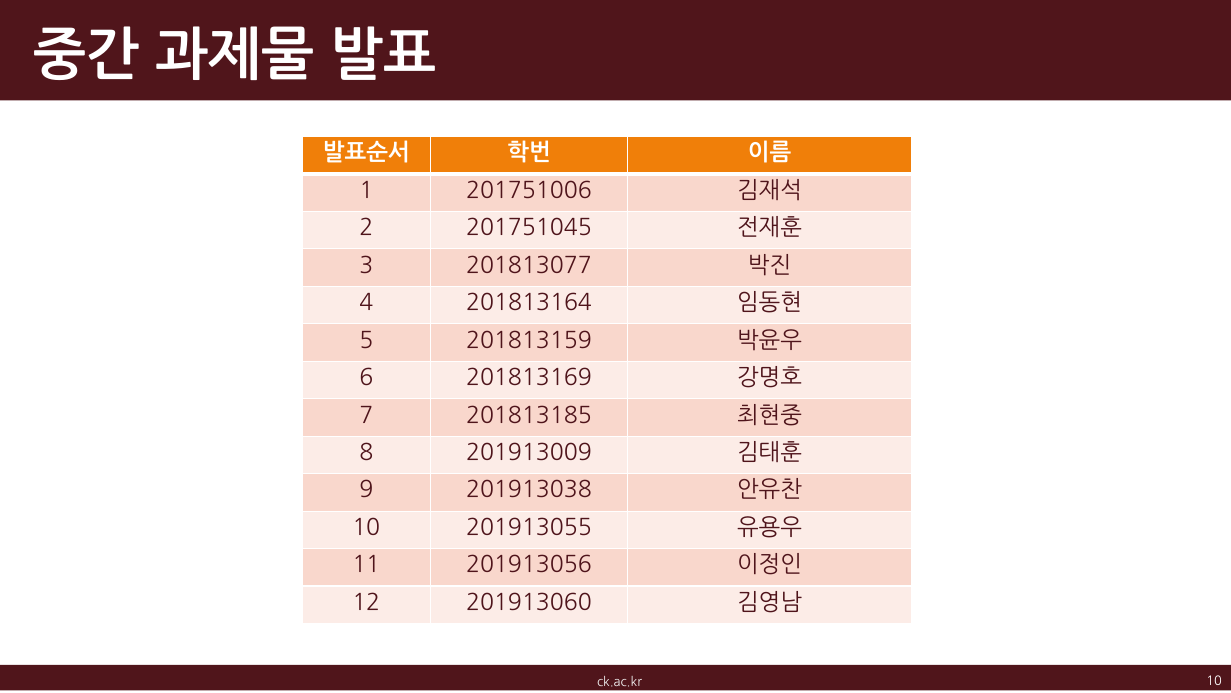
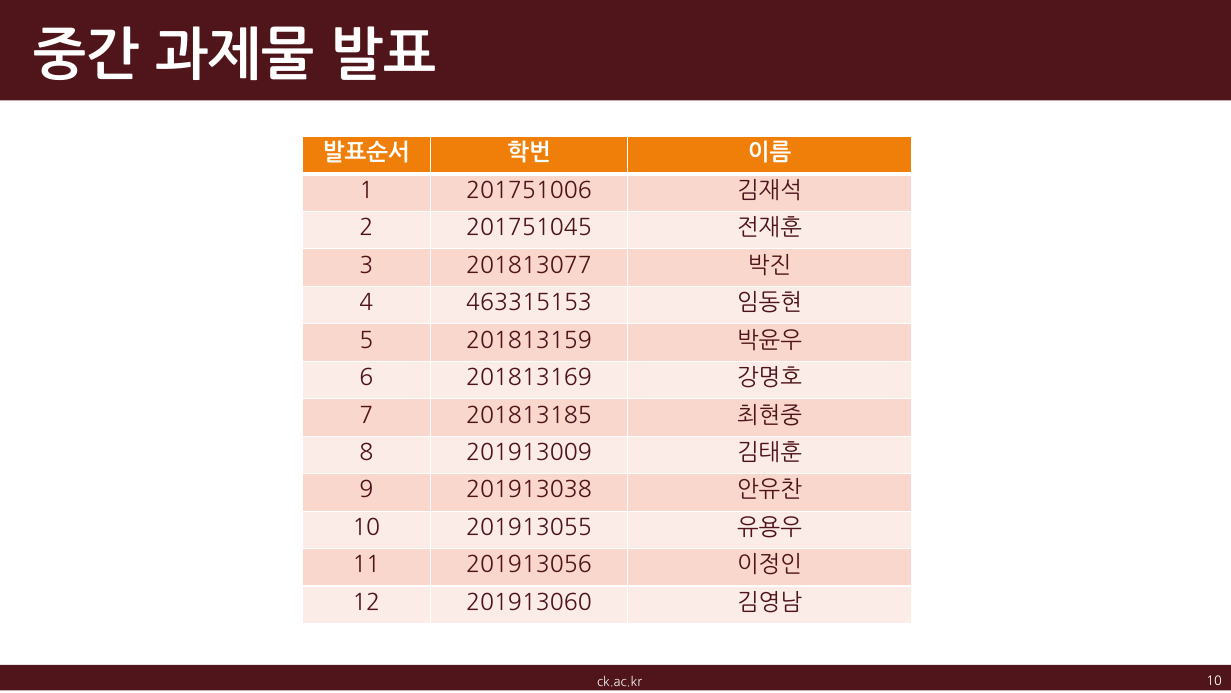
201813164: 201813164 -> 463315153 (529, 303)
